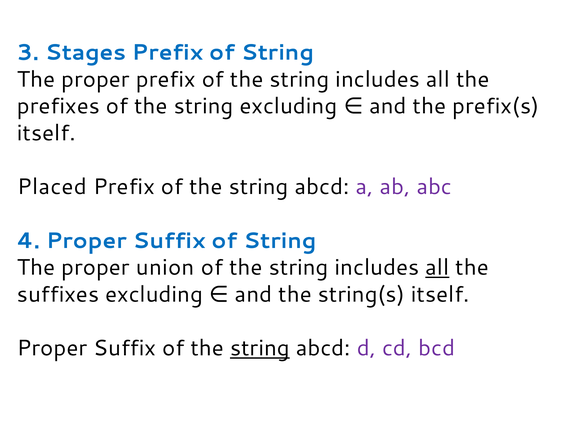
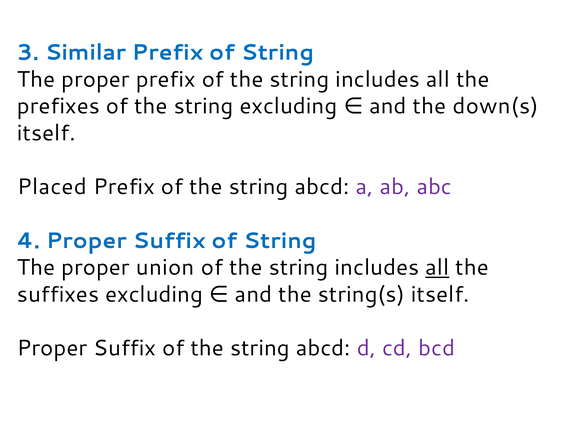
Stages: Stages -> Similar (86, 52)
prefix(s: prefix(s -> down(s (496, 106)
string underline: present -> none (260, 348)
